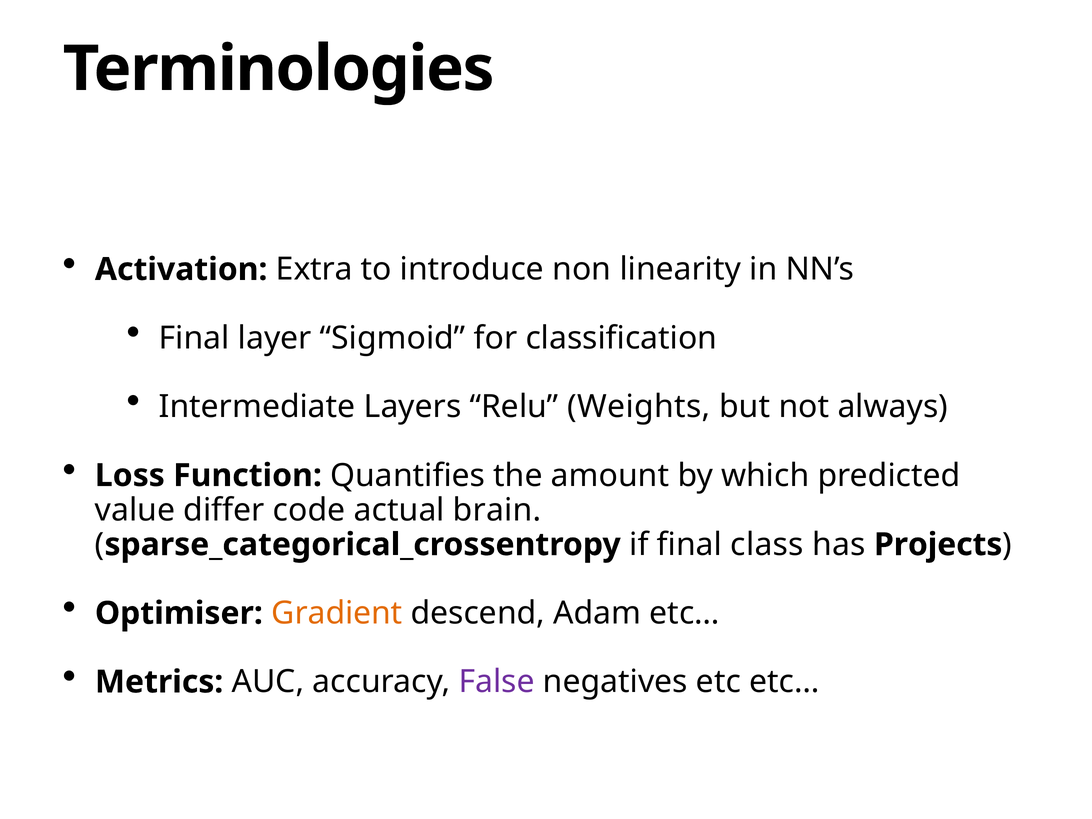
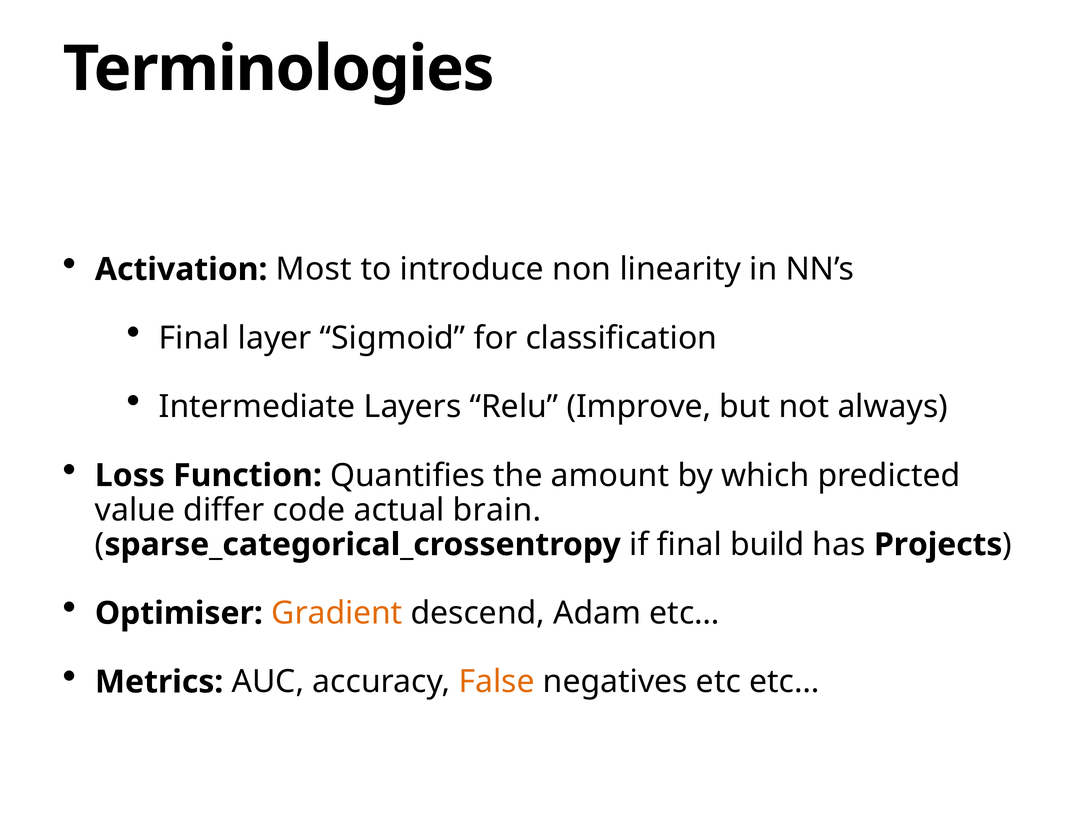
Extra: Extra -> Most (314, 269)
Weights: Weights -> Improve (639, 407)
class: class -> build (767, 545)
False colour: purple -> orange (497, 682)
